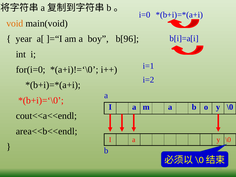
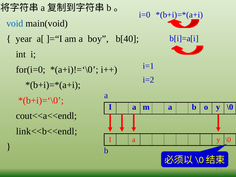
void colour: orange -> blue (15, 23)
b[96: b[96 -> b[40 (127, 39)
area<<b<<endl: area<<b<<endl -> link<<b<<endl (47, 131)
